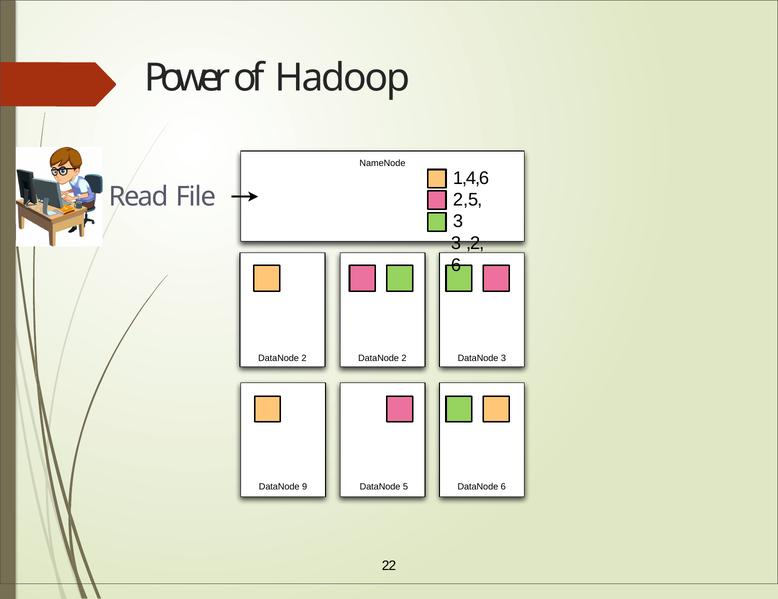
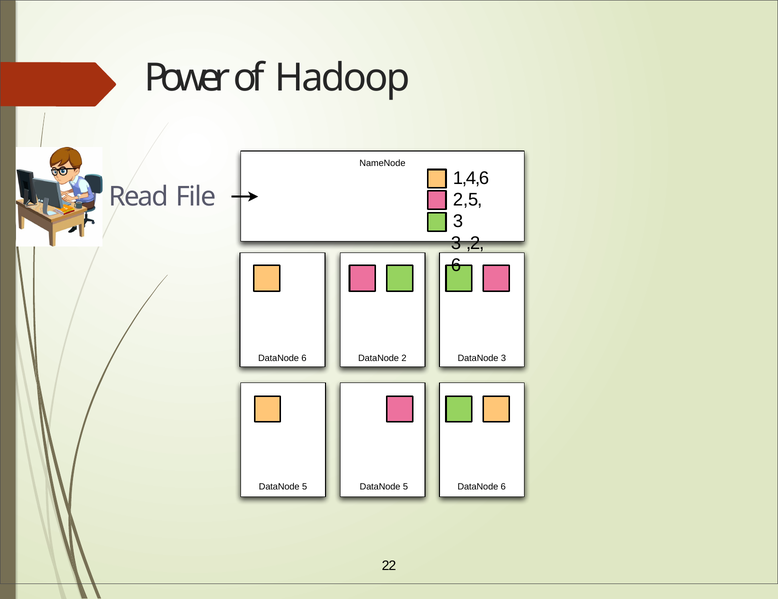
2: 2 -> 6 (304, 358)
9: 9 -> 5 (305, 487)
